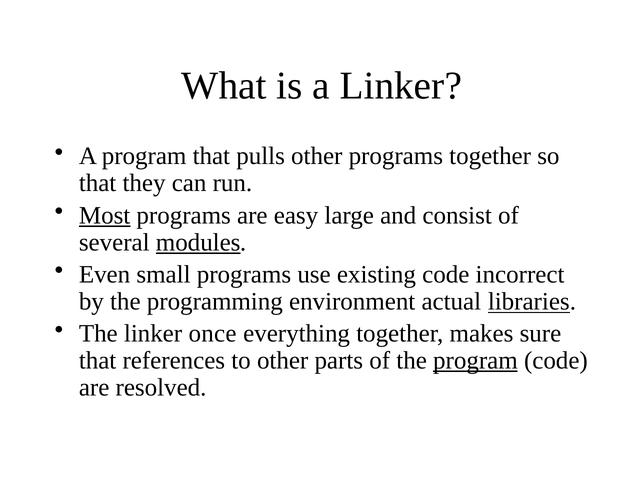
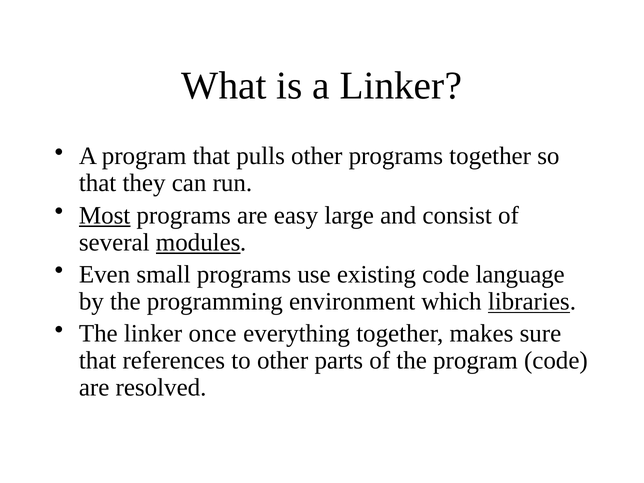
incorrect: incorrect -> language (520, 274)
actual: actual -> which (451, 301)
program underline: present -> none (475, 361)
